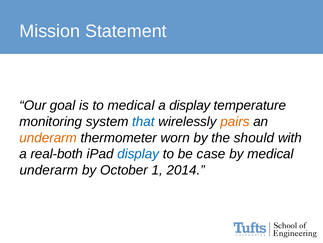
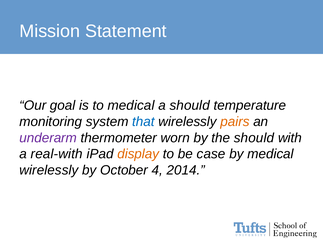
a display: display -> should (190, 105)
underarm colour: orange -> purple (48, 137)
real-both: real-both -> real-with (57, 154)
display colour: blue -> orange (138, 154)
underarm: underarm -> wirelessly (49, 170)
1: 1 -> 4 (157, 170)
